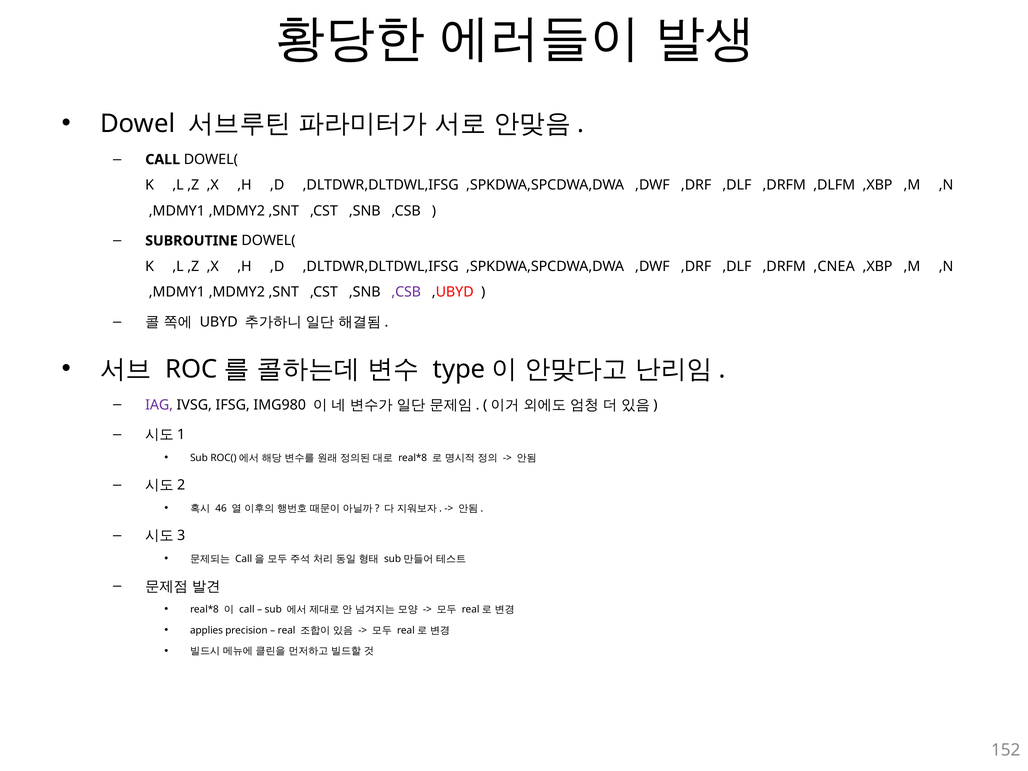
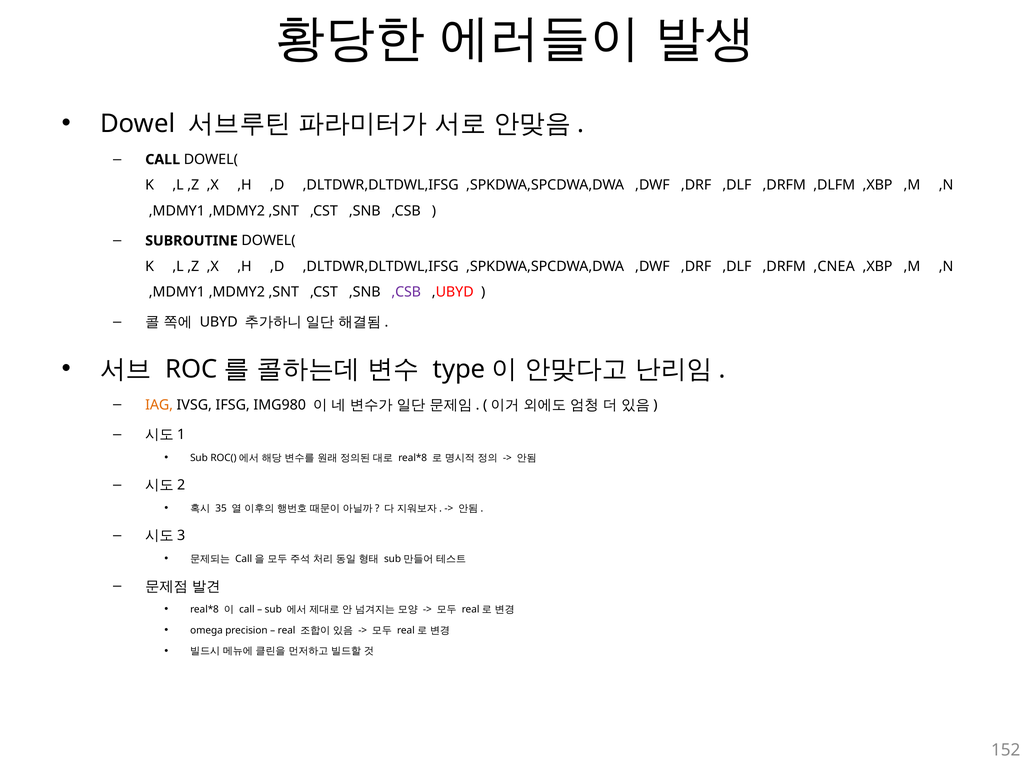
IAG colour: purple -> orange (159, 405)
46: 46 -> 35 (221, 508)
applies: applies -> omega (206, 630)
